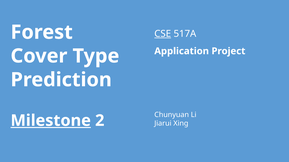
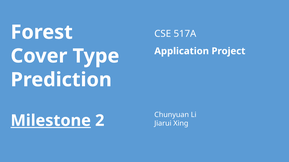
CSE underline: present -> none (163, 34)
